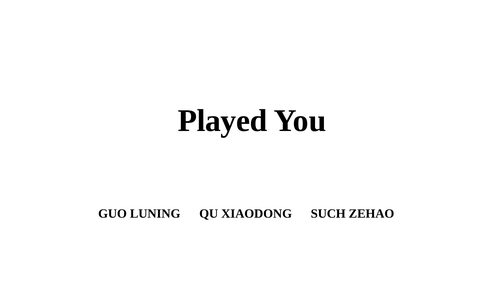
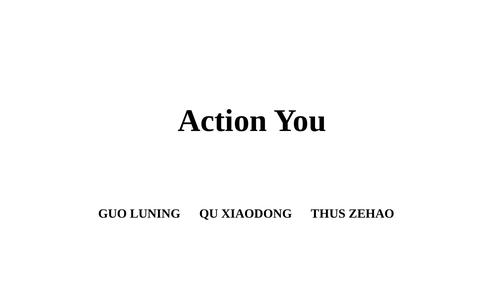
Played: Played -> Action (222, 121)
SUCH: SUCH -> THUS (328, 213)
